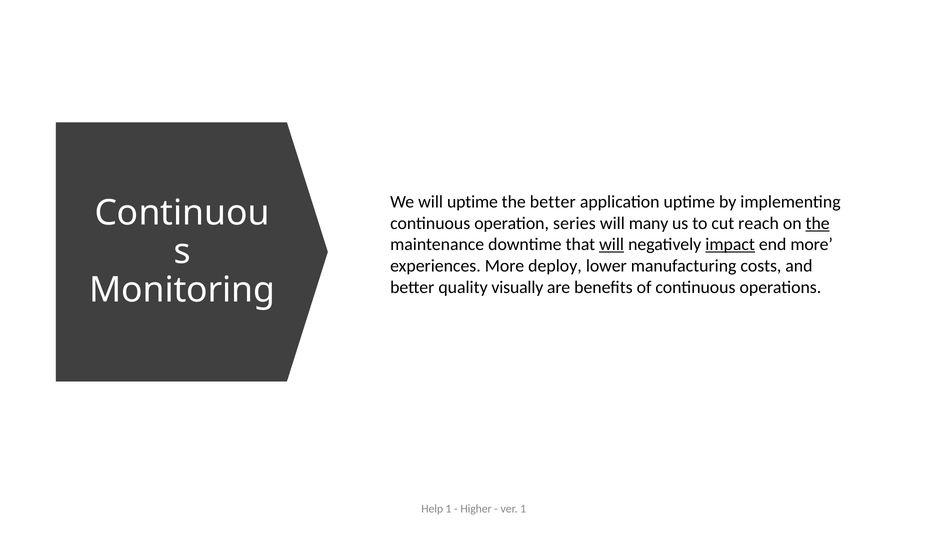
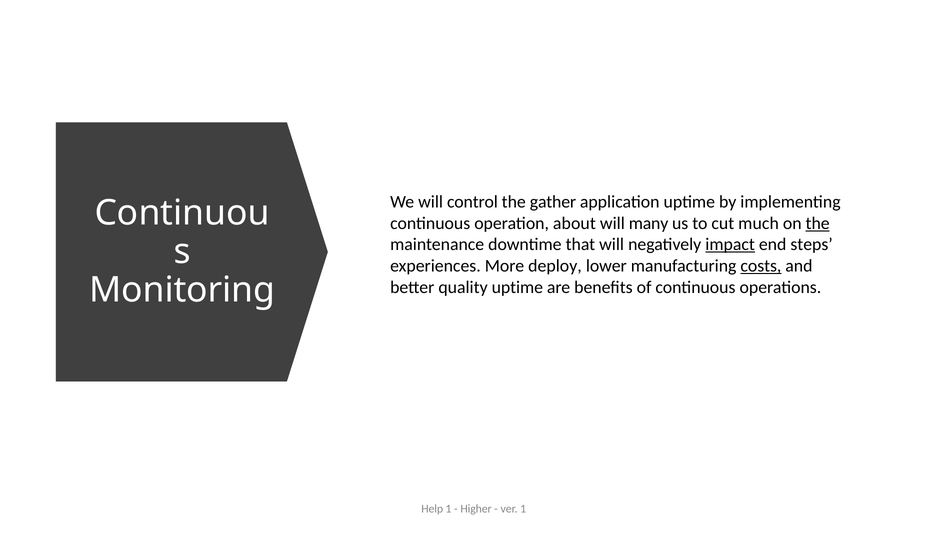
will uptime: uptime -> control (472, 202)
the better: better -> gather (553, 202)
series: series -> about (574, 223)
reach: reach -> much (759, 223)
will underline: present -> none (612, 245)
end more: more -> steps (812, 245)
costs underline: none -> present (761, 266)
quality visually: visually -> uptime (517, 287)
